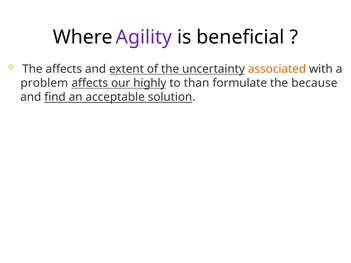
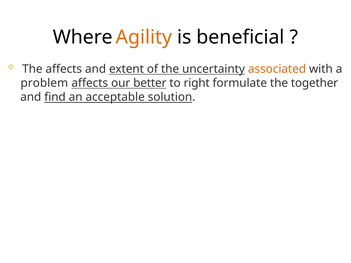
Agility colour: purple -> orange (144, 37)
highly: highly -> better (150, 83)
than: than -> right (197, 83)
because: because -> together (314, 83)
